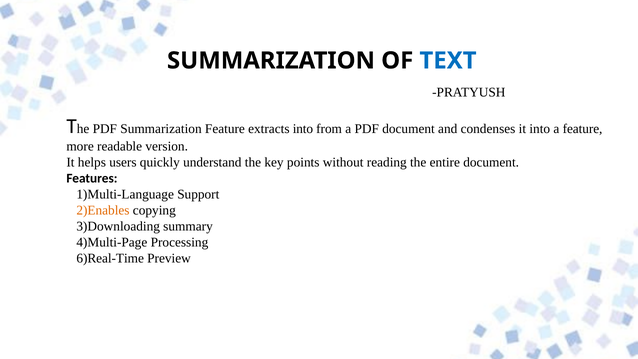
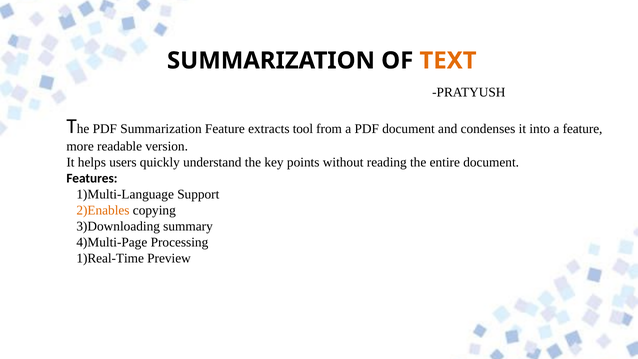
TEXT colour: blue -> orange (448, 61)
extracts into: into -> tool (303, 129)
6)Real-Time: 6)Real-Time -> 1)Real-Time (110, 258)
